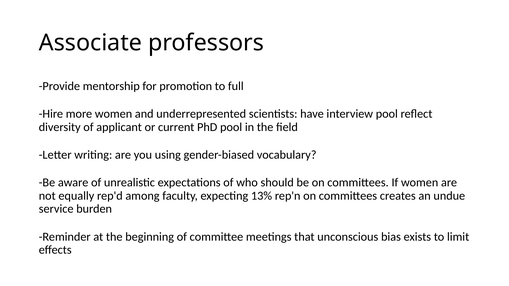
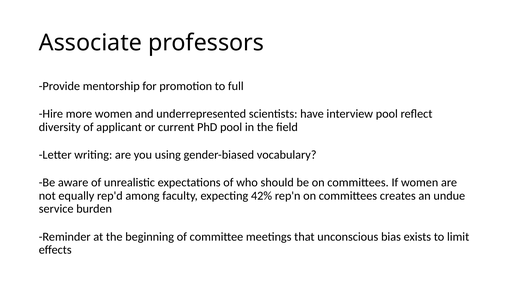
13%: 13% -> 42% (262, 196)
